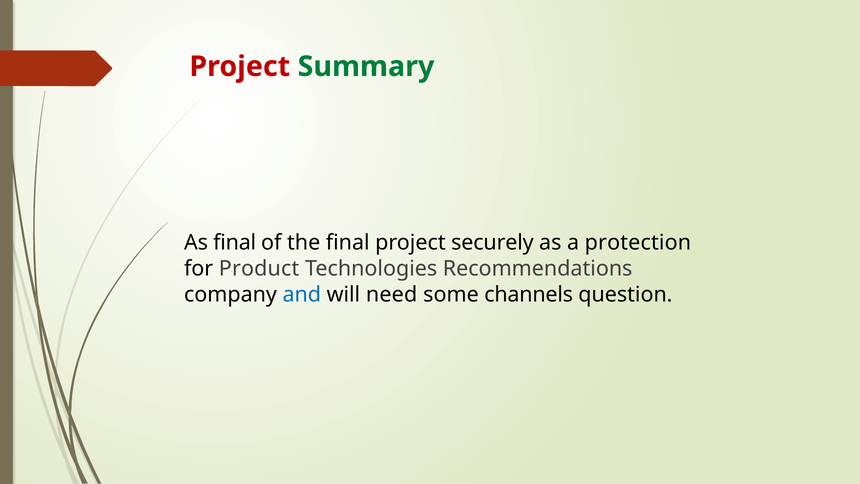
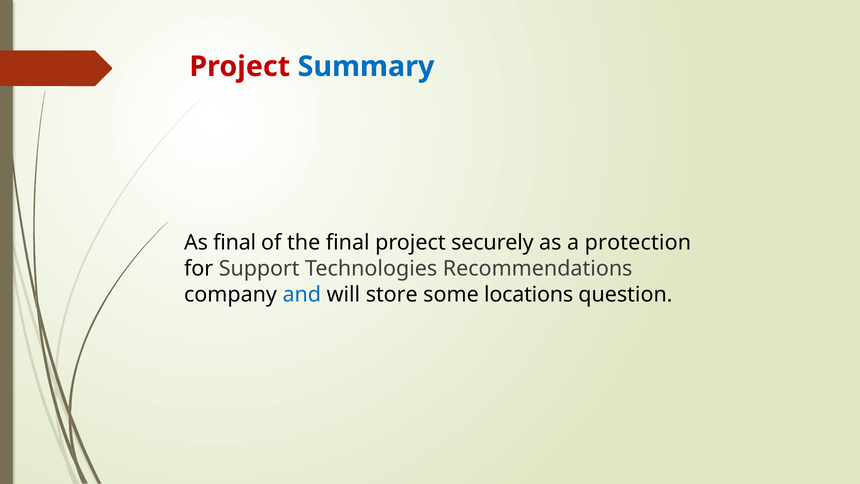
Summary colour: green -> blue (366, 66)
Product: Product -> Support (259, 268)
need: need -> store (392, 294)
channels: channels -> locations (529, 294)
